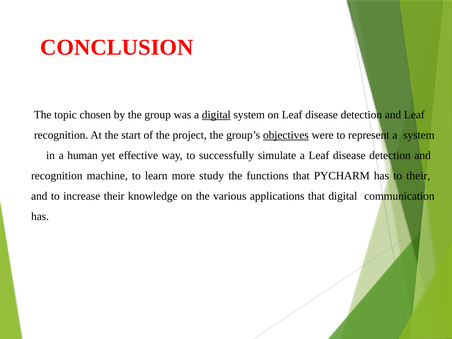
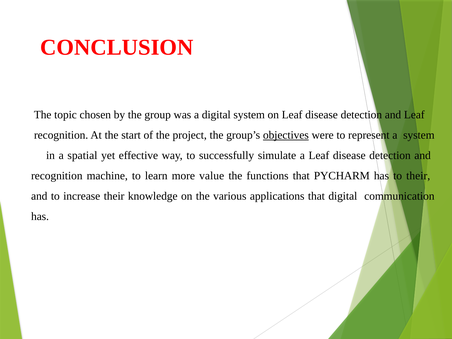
digital underline: present -> none (216, 115)
human: human -> spatial (82, 156)
study: study -> value (212, 176)
